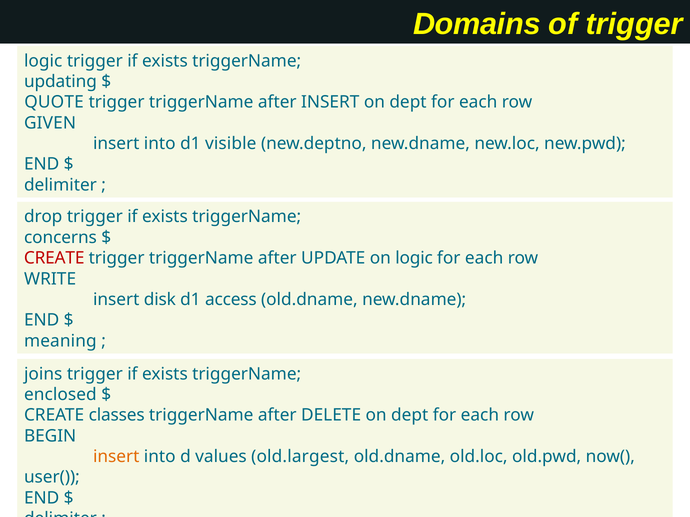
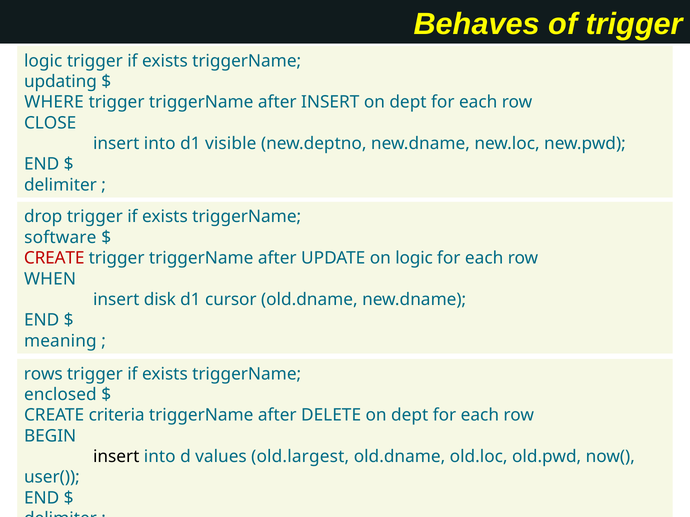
Domains: Domains -> Behaves (477, 24)
QUOTE: QUOTE -> WHERE (54, 102)
GIVEN: GIVEN -> CLOSE (50, 123)
concerns: concerns -> software (60, 238)
WRITE: WRITE -> WHEN (50, 279)
access: access -> cursor (231, 300)
joins: joins -> rows (43, 374)
classes: classes -> criteria (117, 416)
insert colour: orange -> black (116, 457)
